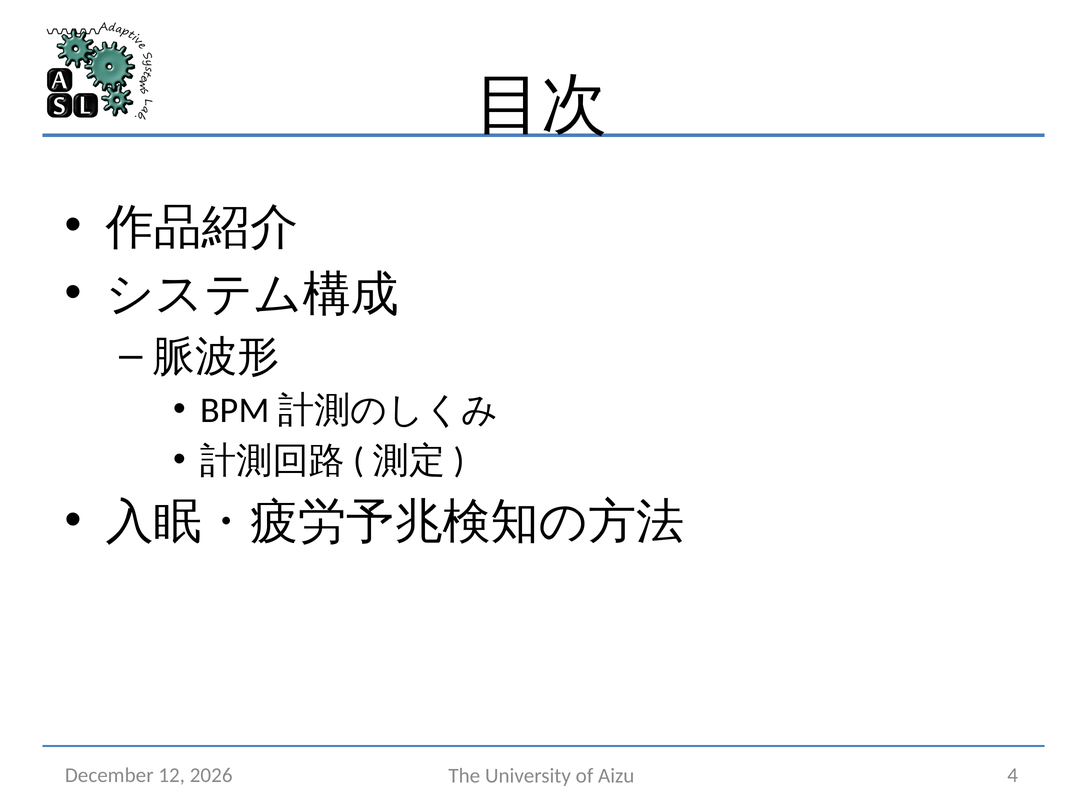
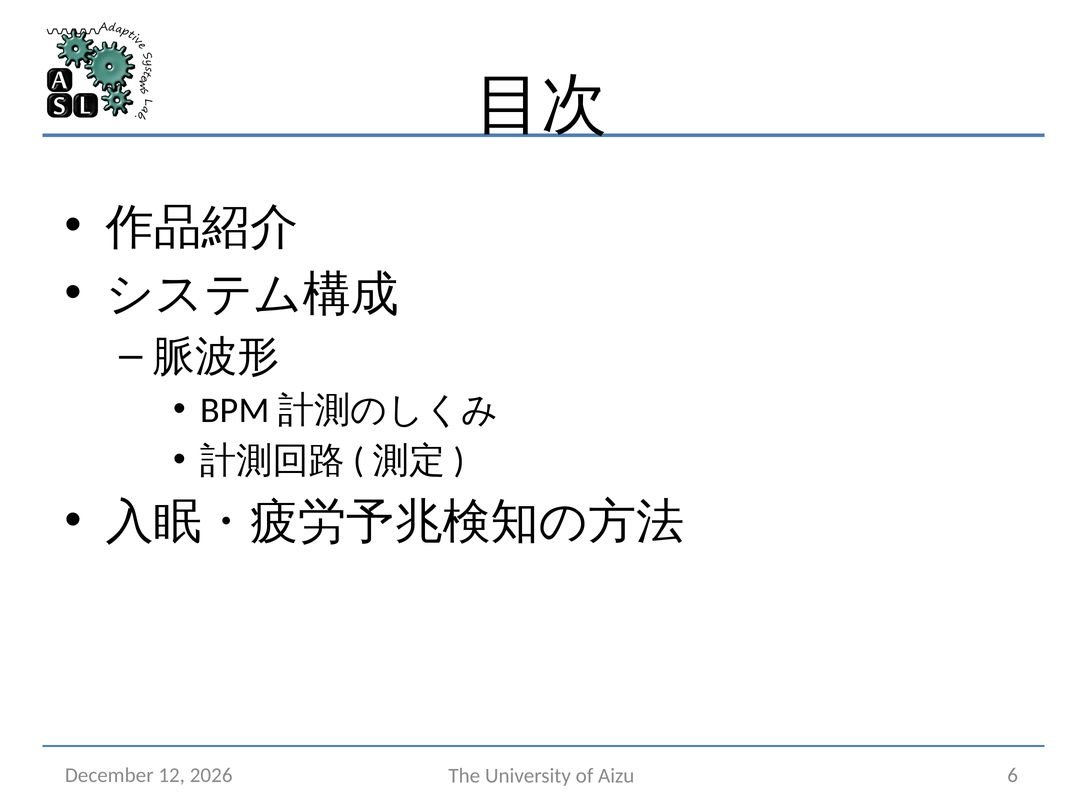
4: 4 -> 6 (1013, 776)
